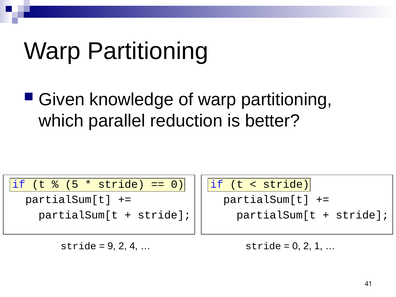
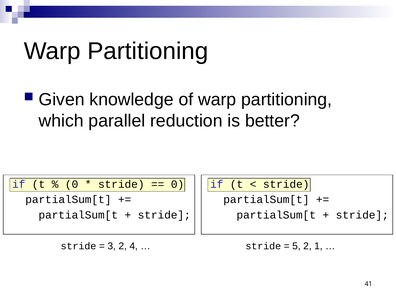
5: 5 -> 0 (72, 184)
9: 9 -> 3 (112, 246)
0: 0 -> 5 (296, 246)
